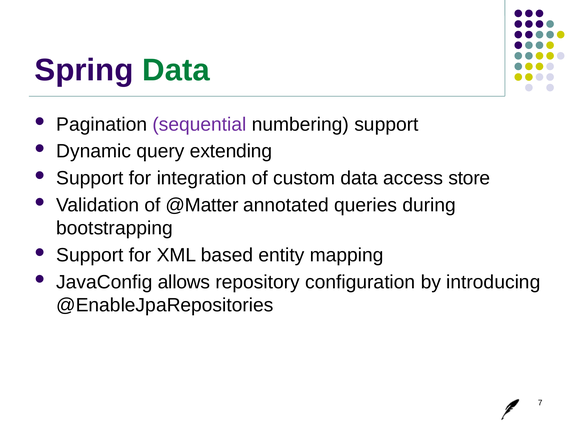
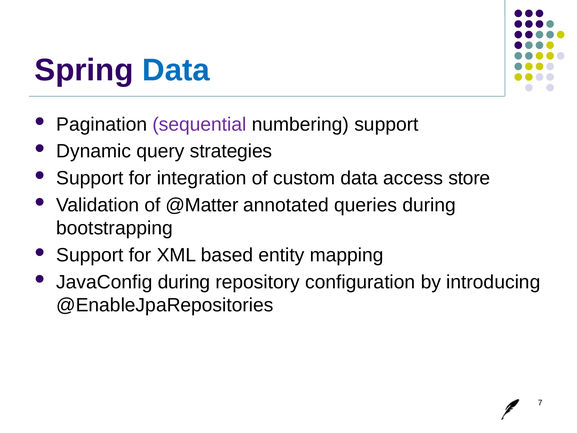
Data colour: green -> blue (176, 70)
extending: extending -> strategies (231, 151)
JavaConfig allows: allows -> during (184, 282)
